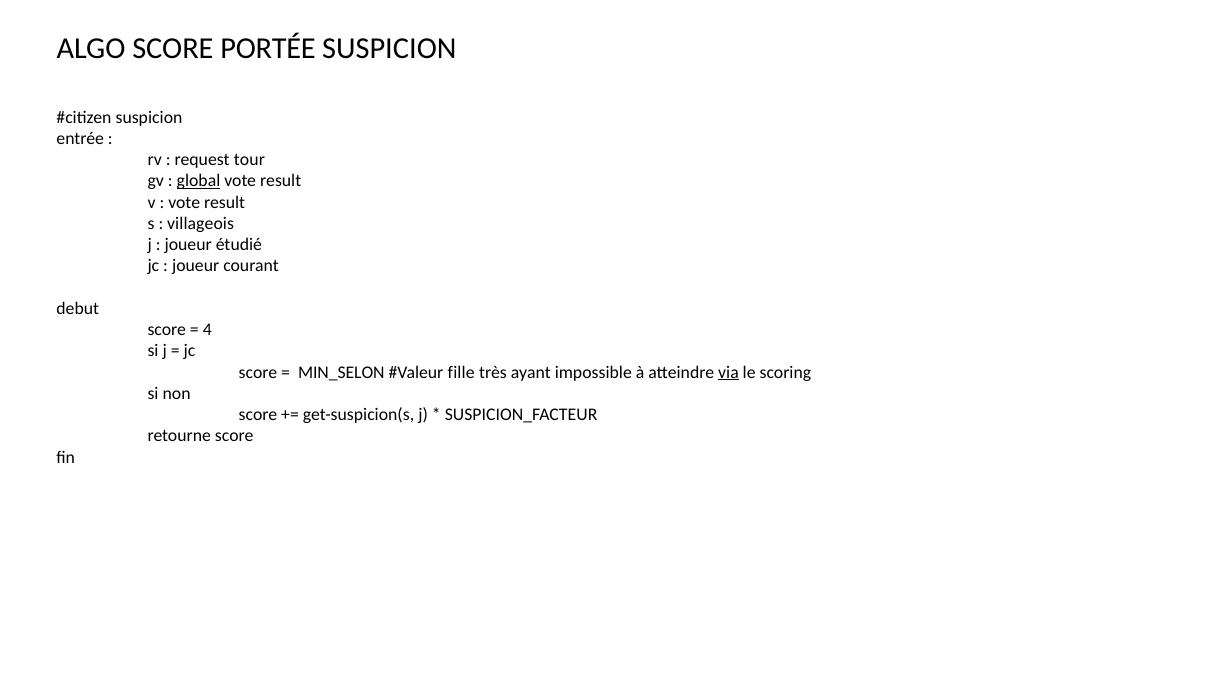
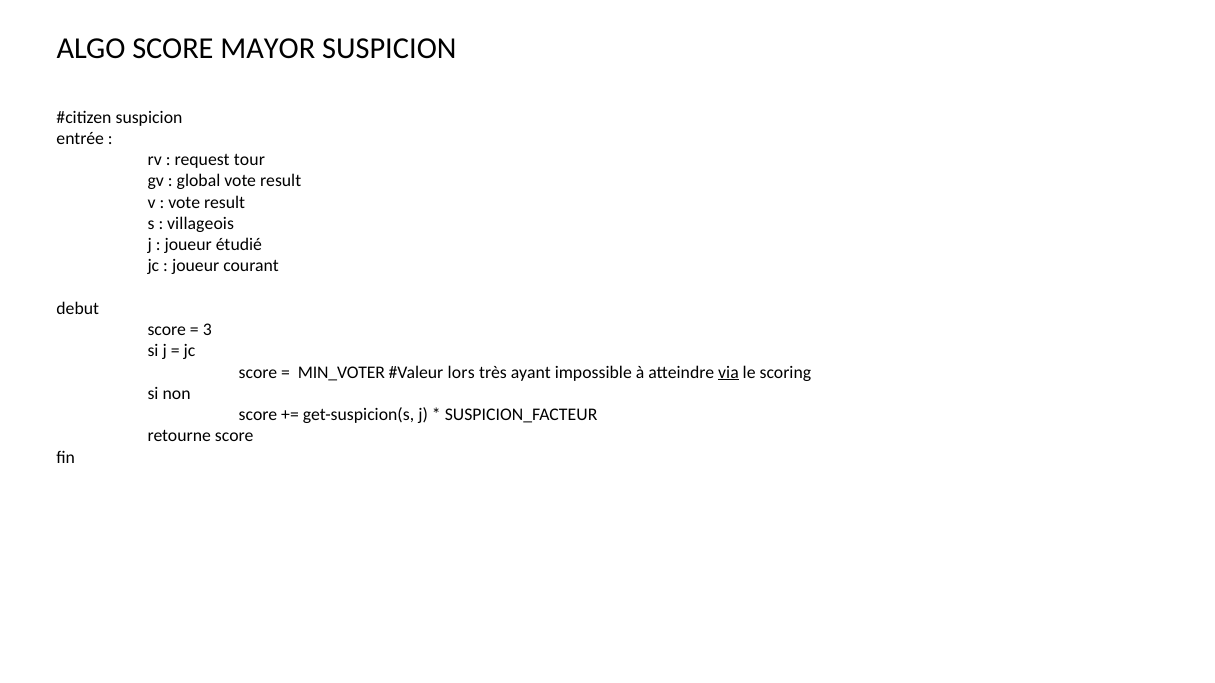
PORTÉE: PORTÉE -> MAYOR (268, 49)
global underline: present -> none (199, 181)
4: 4 -> 3 (207, 330)
MIN_SELON: MIN_SELON -> MIN_VOTER (341, 373)
fille: fille -> lors (461, 373)
